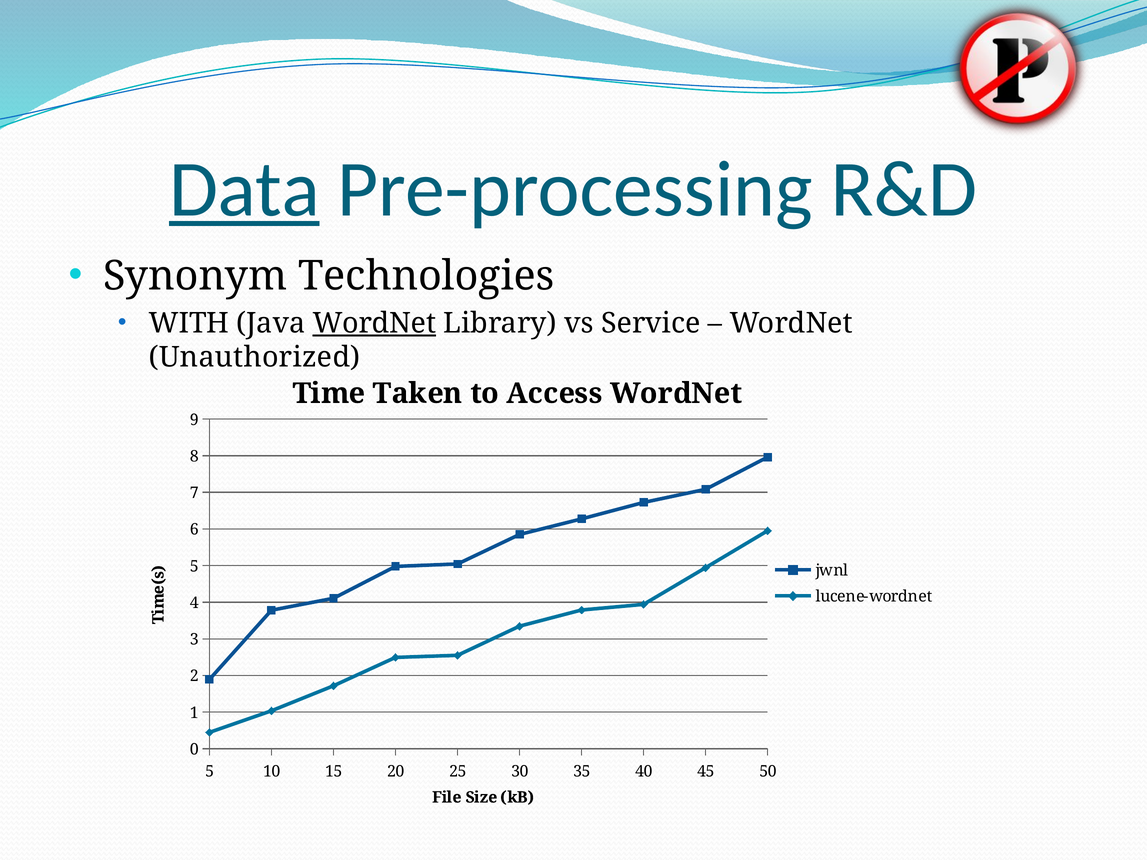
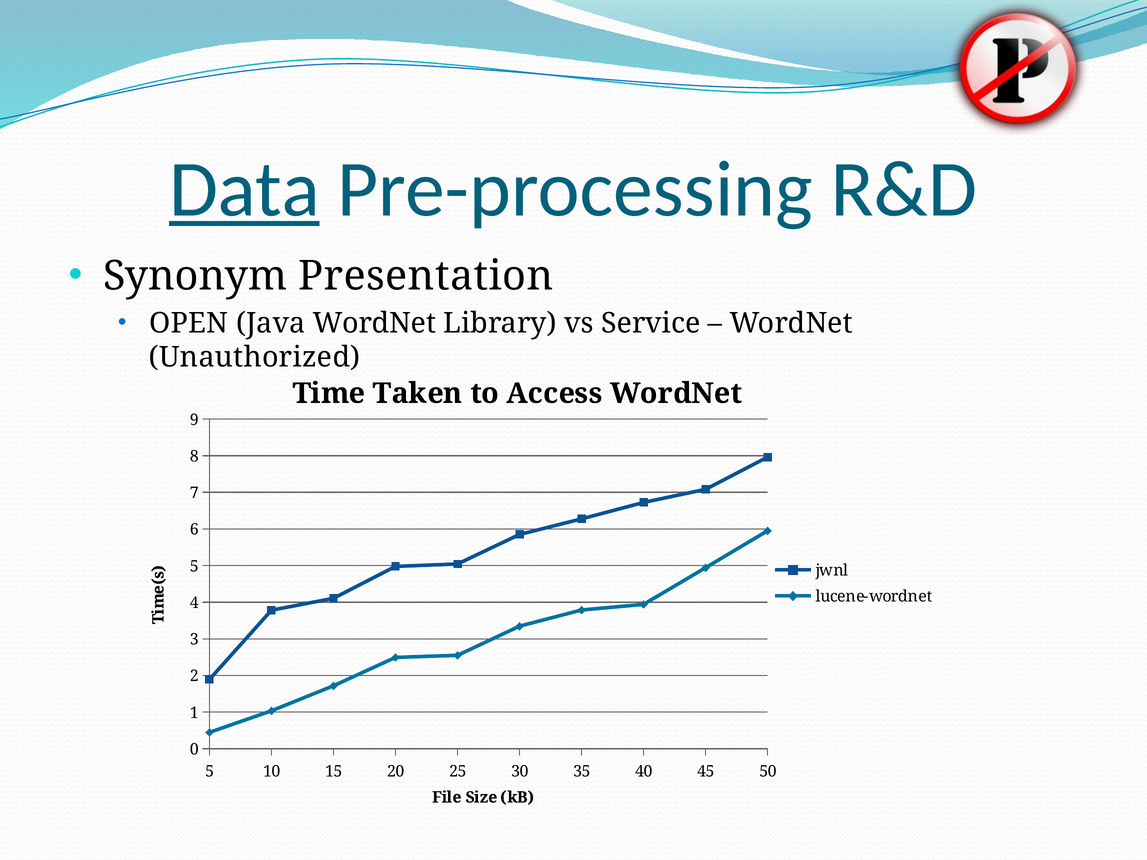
Technologies: Technologies -> Presentation (426, 276)
WITH: WITH -> OPEN (189, 323)
WordNet underline: present -> none (374, 323)
